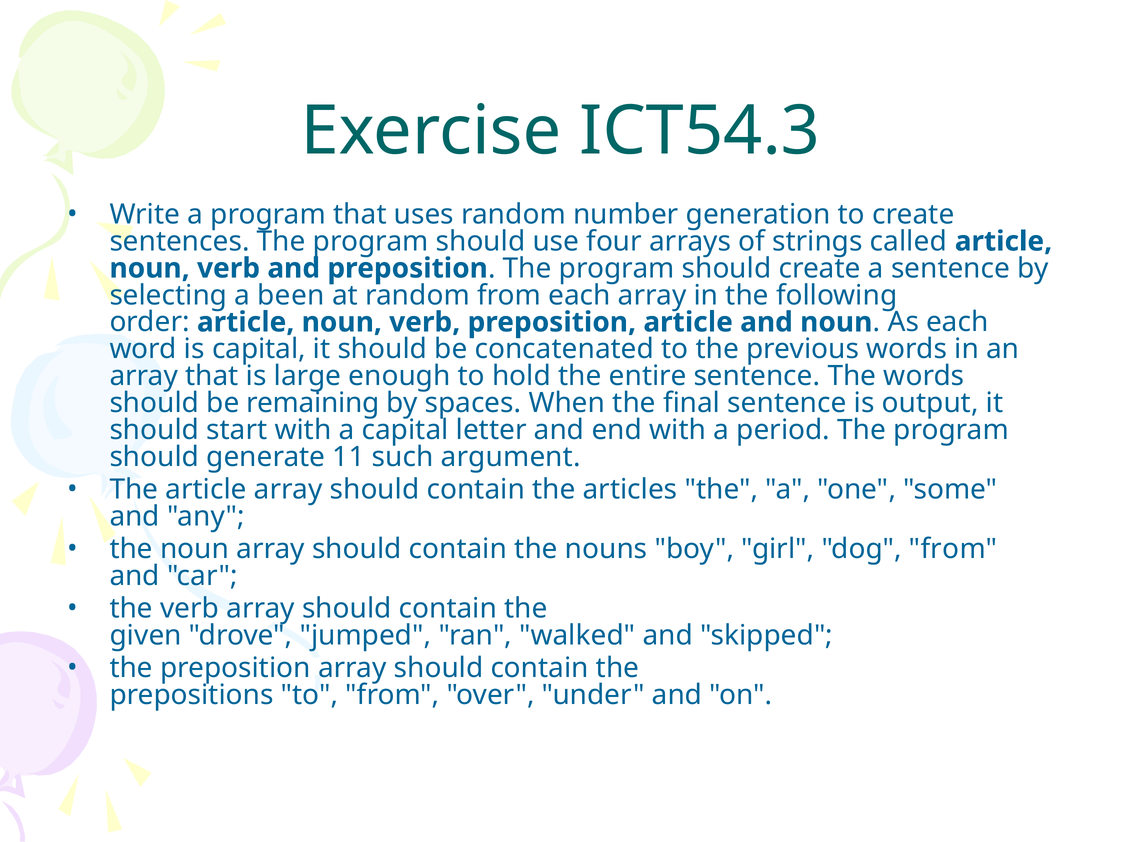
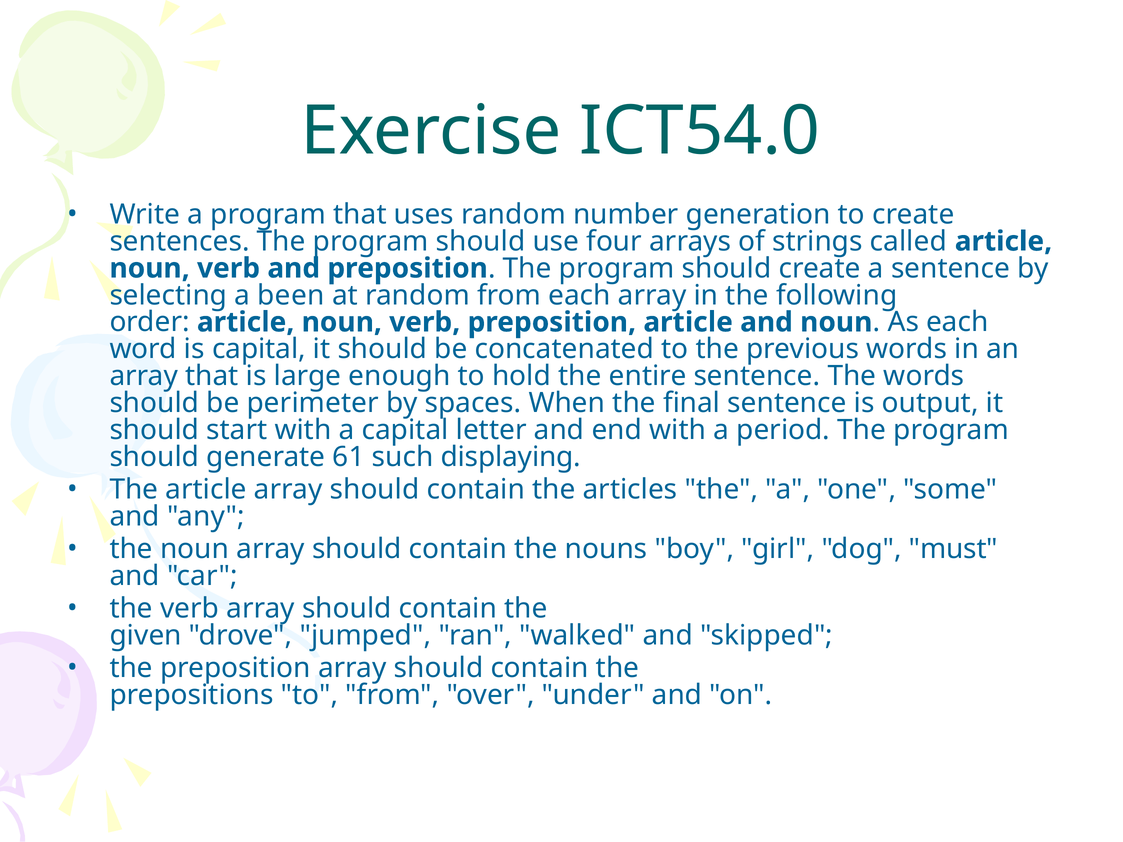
ICT54.3: ICT54.3 -> ICT54.0 (700, 131)
remaining: remaining -> perimeter (313, 403)
11: 11 -> 61 (349, 457)
argument: argument -> displaying (511, 457)
dog from: from -> must (953, 549)
